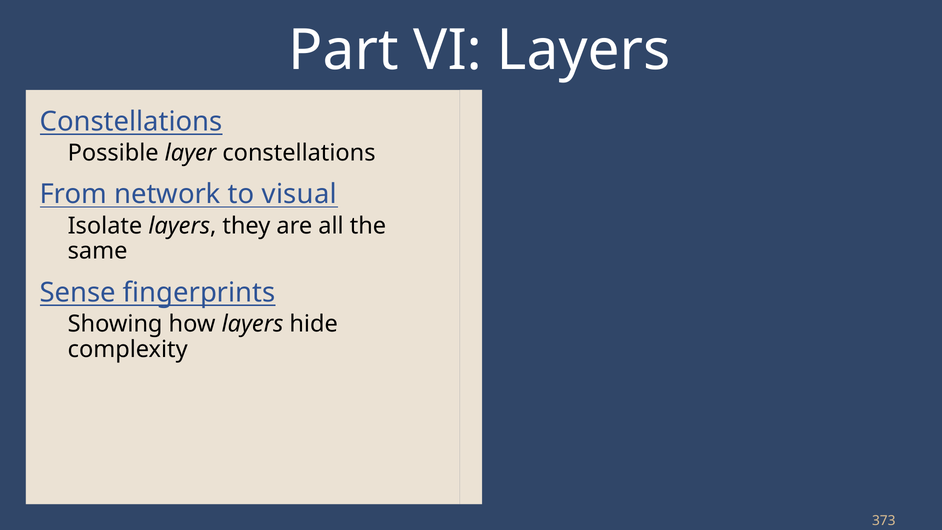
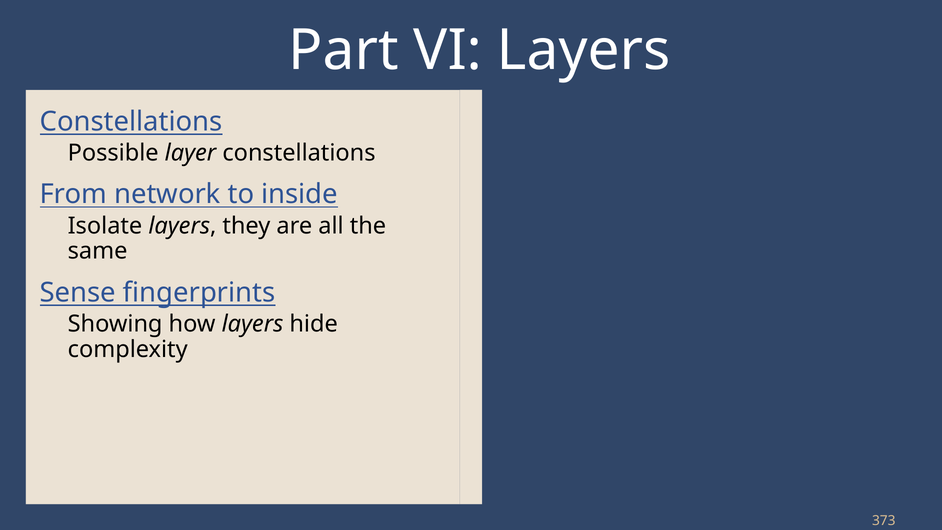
visual: visual -> inside (300, 194)
